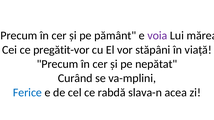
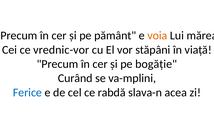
voia colour: purple -> orange (157, 36)
pregătit-vor: pregătit-vor -> vrednic-vor (61, 50)
nepătat: nepătat -> bogăție (156, 64)
